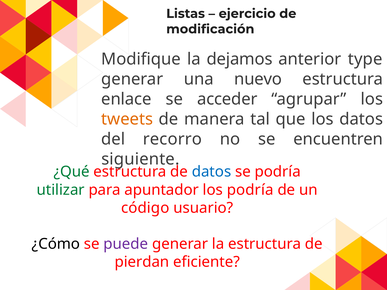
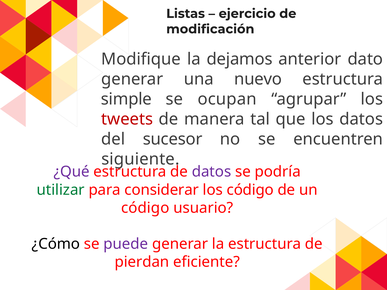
type: type -> dato (365, 59)
enlace: enlace -> simple (126, 99)
acceder: acceder -> ocupan (227, 99)
tweets colour: orange -> red (127, 119)
recorro: recorro -> sucesor (173, 139)
¿Qué colour: green -> purple (72, 172)
datos colour: blue -> purple (212, 172)
apuntador: apuntador -> considerar (162, 190)
los podría: podría -> código (250, 190)
